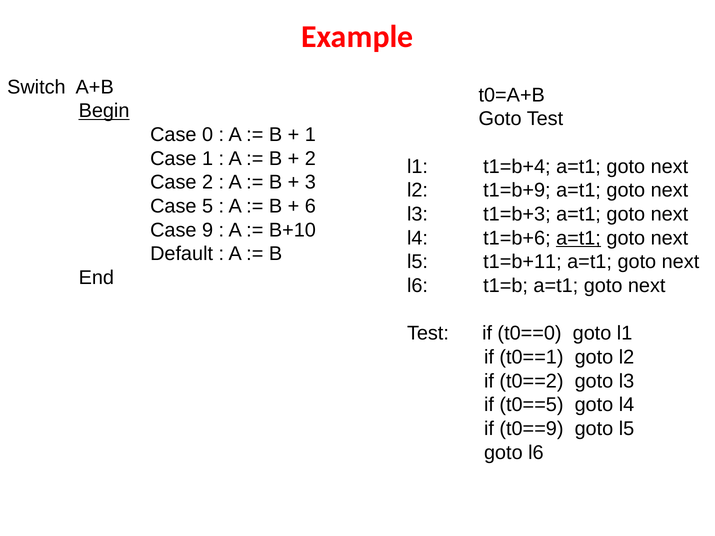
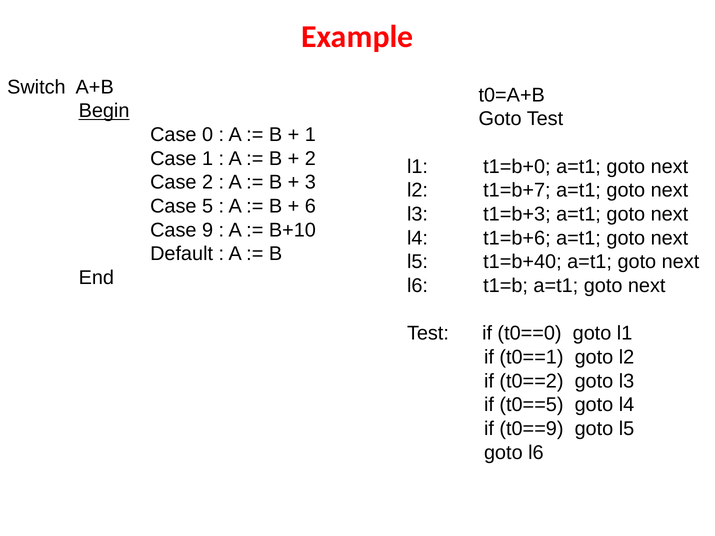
t1=b+4: t1=b+4 -> t1=b+0 (517, 167)
t1=b+9: t1=b+9 -> t1=b+7 (517, 190)
a=t1 underline: present -> none (579, 238)
t1=b+11: t1=b+11 -> t1=b+40 (522, 262)
